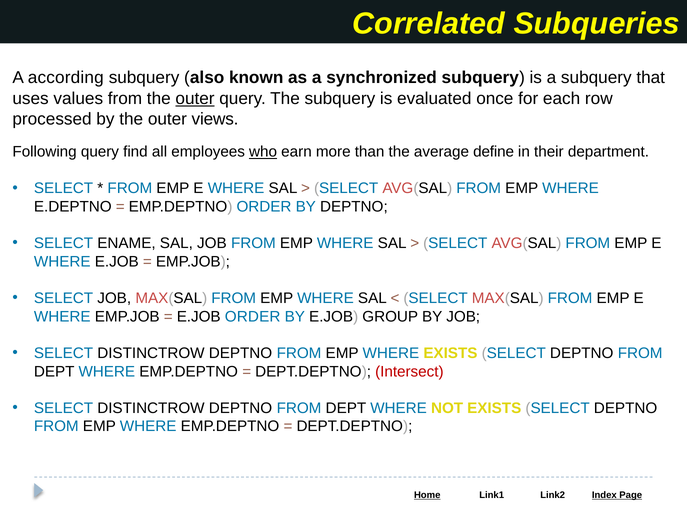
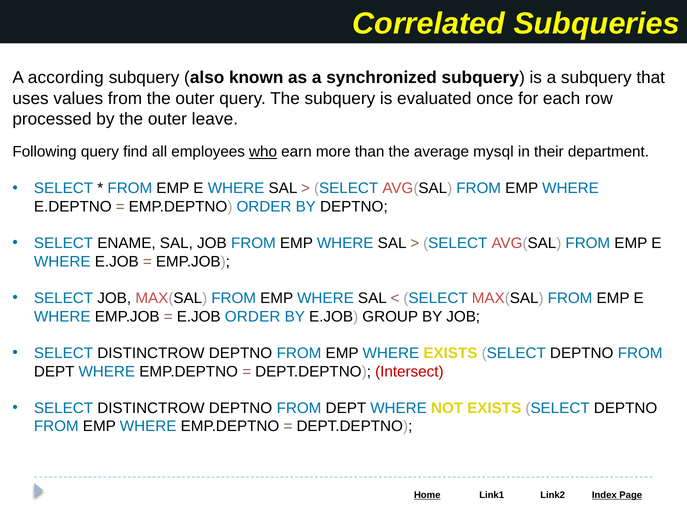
outer underline: present -> none (195, 98)
views: views -> leave (215, 119)
define: define -> mysql (493, 152)
